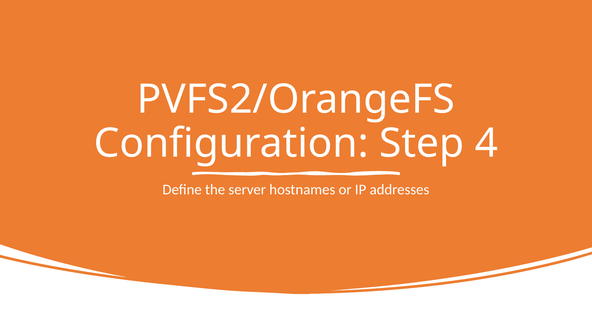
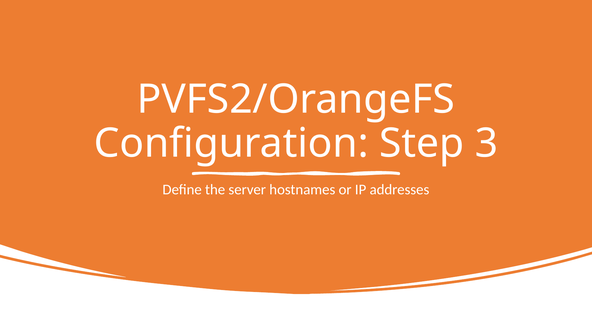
4: 4 -> 3 (486, 143)
